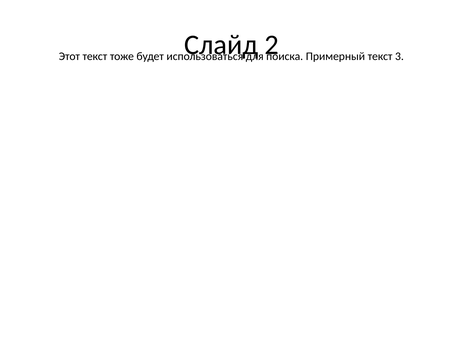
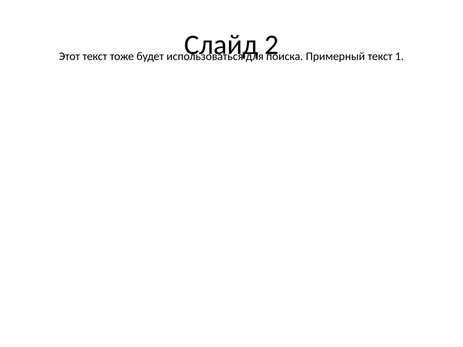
3: 3 -> 1 (399, 56)
